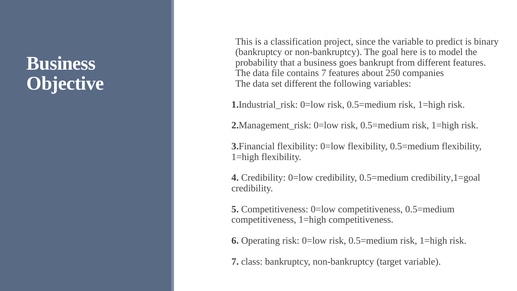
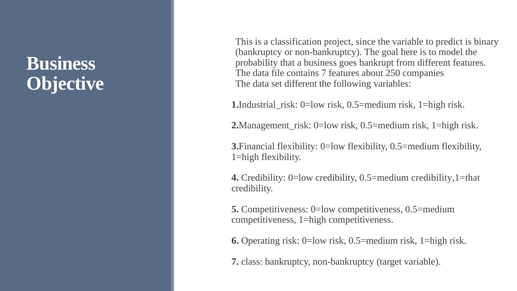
credibility,1=goal: credibility,1=goal -> credibility,1=that (446, 178)
